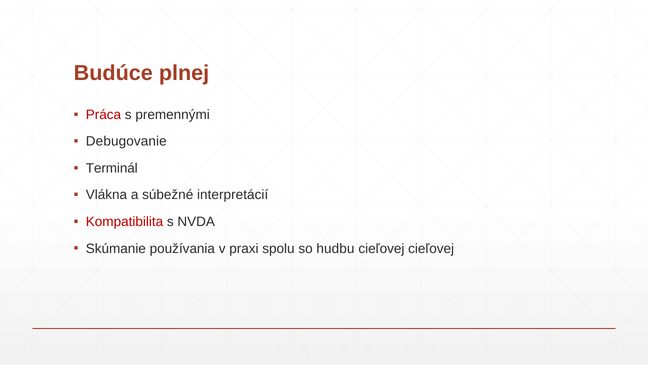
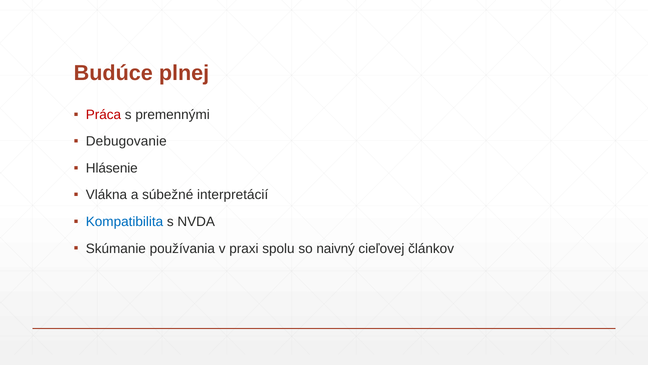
Terminál: Terminál -> Hlásenie (112, 168)
Kompatibilita colour: red -> blue (125, 221)
hudbu: hudbu -> naivný (336, 248)
cieľovej cieľovej: cieľovej -> článkov (431, 248)
